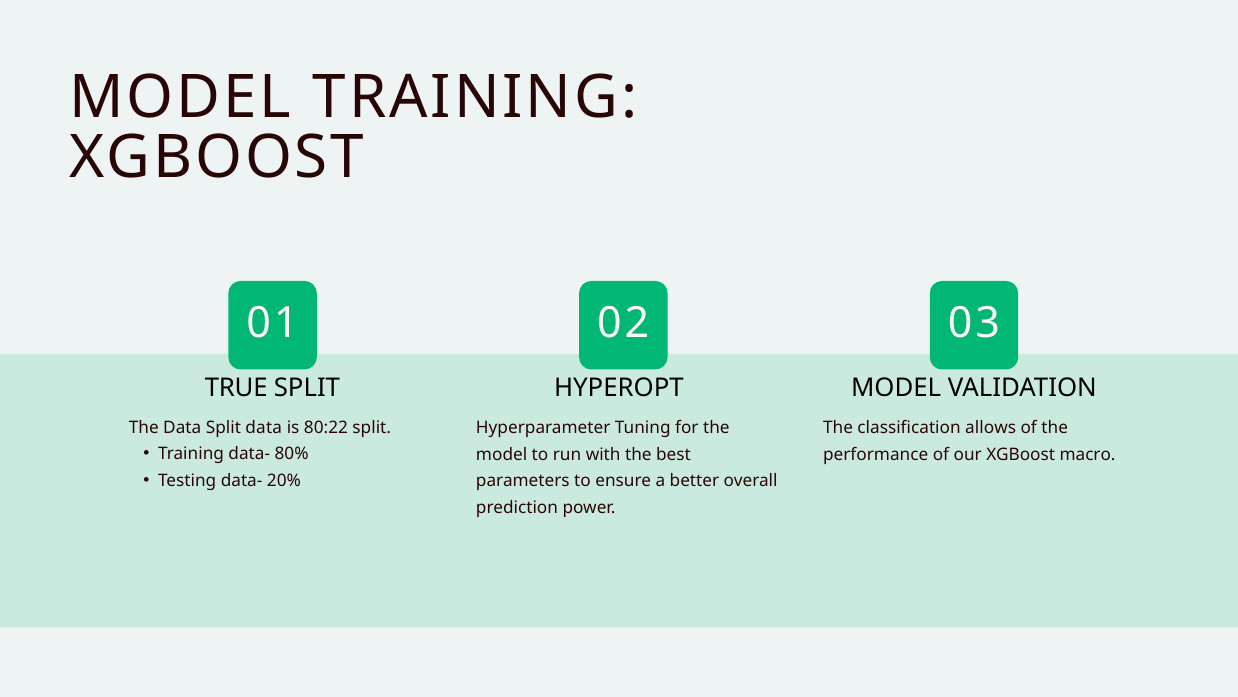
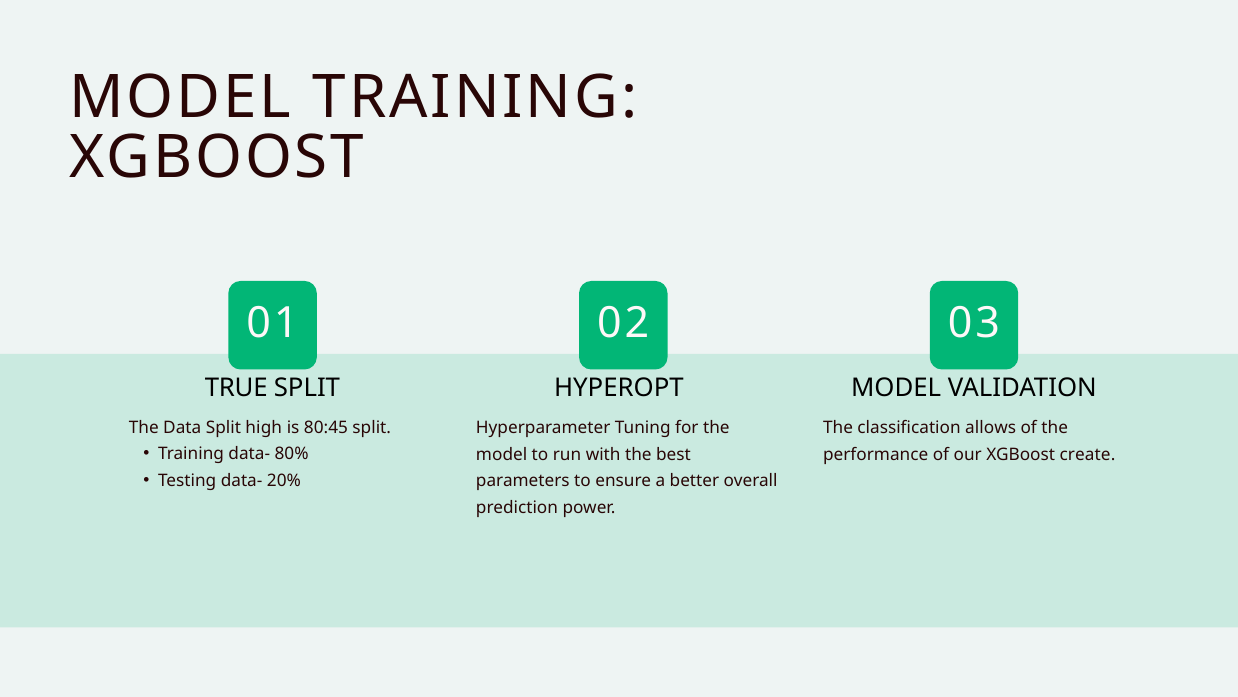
Split data: data -> high (264, 427)
80:22: 80:22 -> 80:45 (326, 427)
macro: macro -> create (1087, 454)
